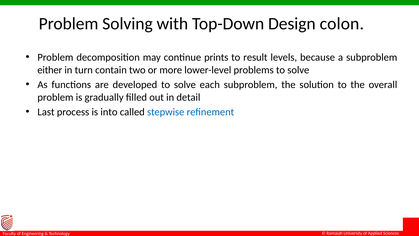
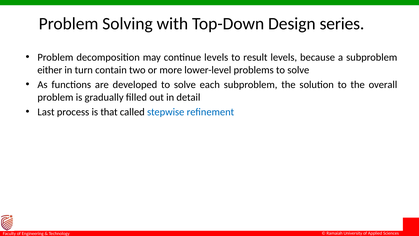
colon: colon -> series (342, 24)
continue prints: prints -> levels (216, 57)
into: into -> that (109, 112)
